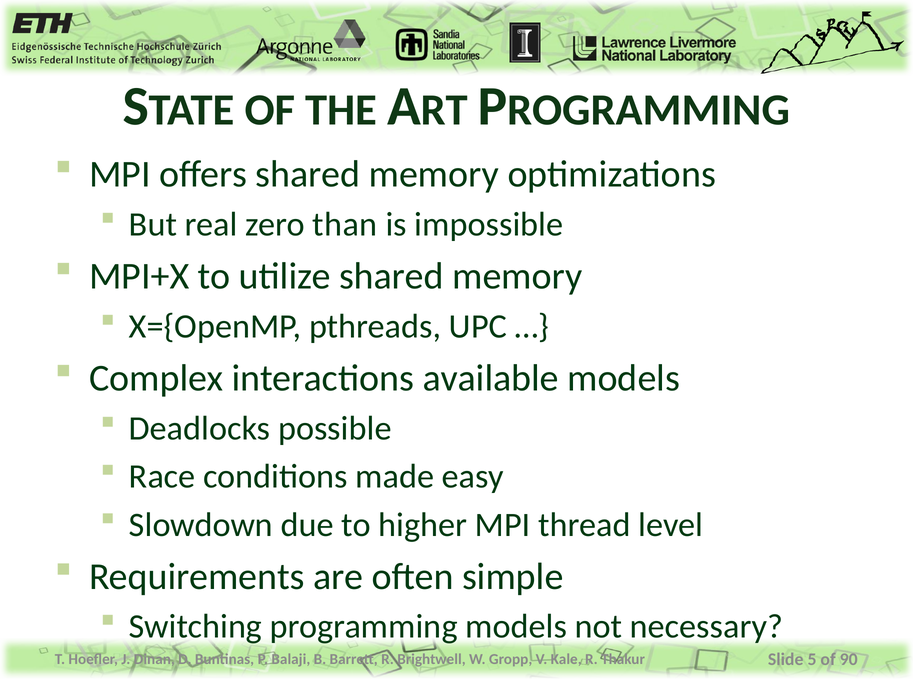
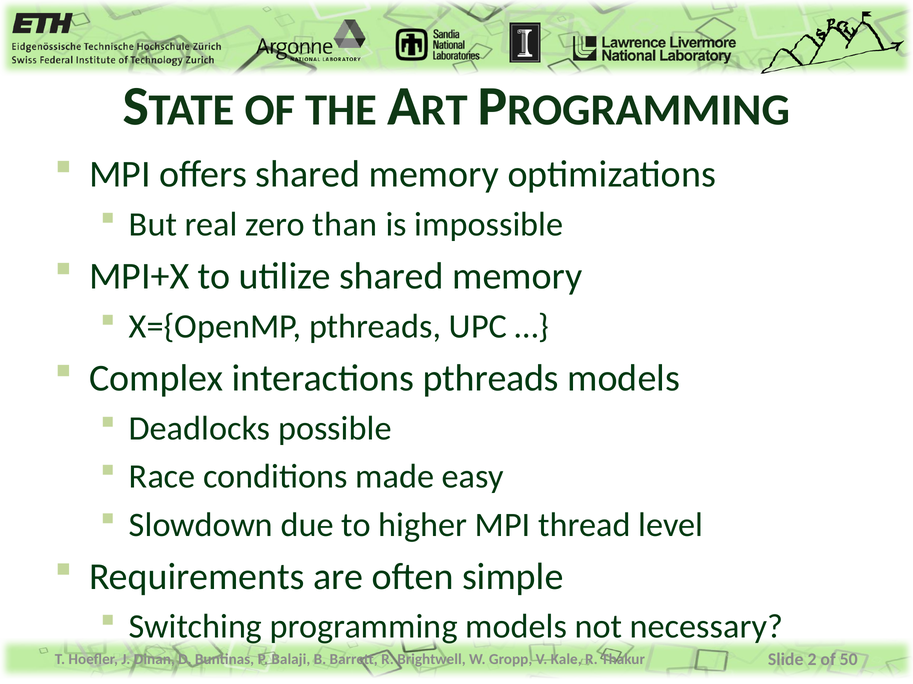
interactions available: available -> pthreads (491, 379)
5: 5 -> 2 (812, 660)
90: 90 -> 50 (849, 660)
